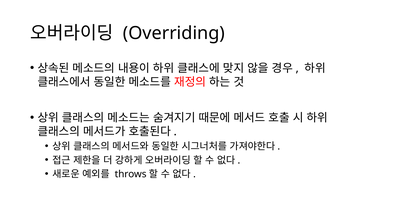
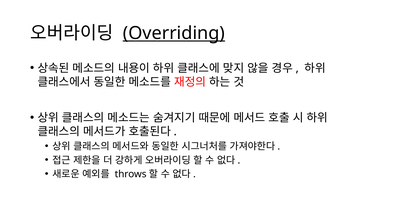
Overriding underline: none -> present (174, 33)
